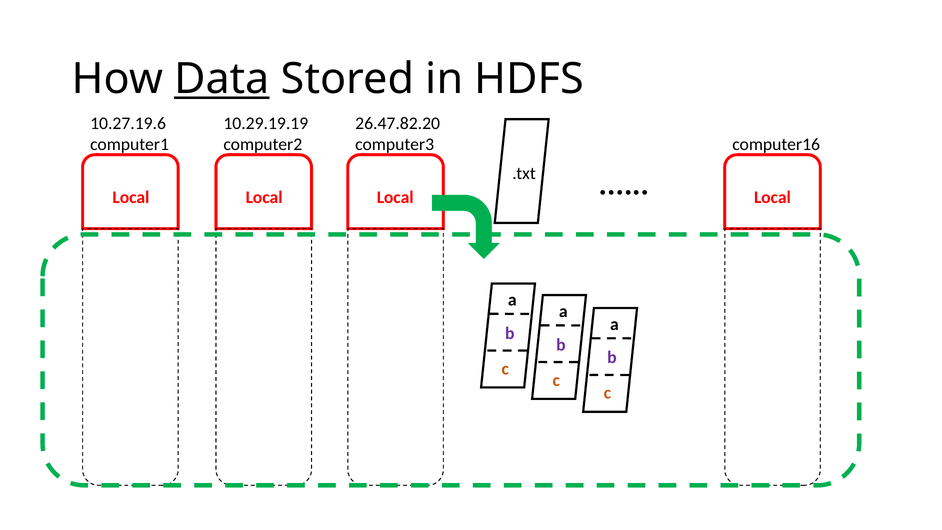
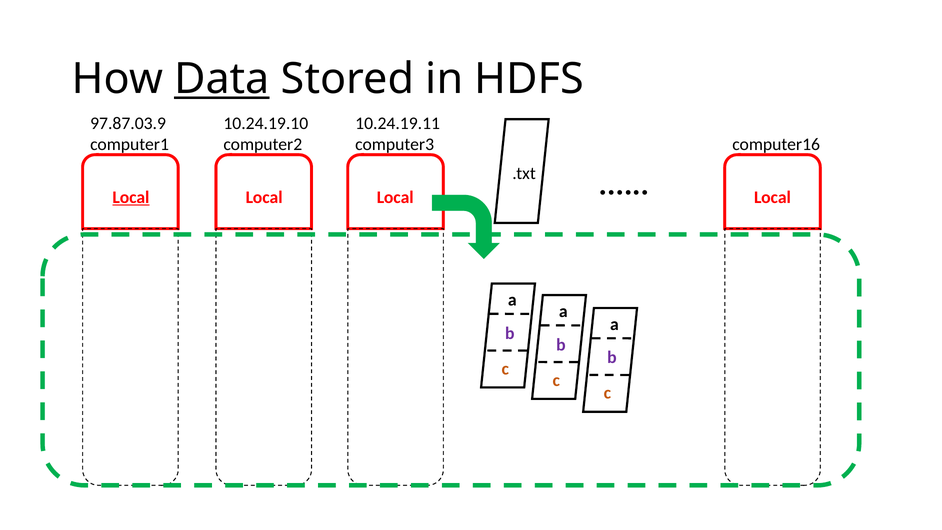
10.27.19.6: 10.27.19.6 -> 97.87.03.9 (128, 123)
10.29.19.19: 10.29.19.19 -> 10.24.19.10 (266, 123)
26.47.82.20: 26.47.82.20 -> 10.24.19.11 (398, 123)
Local underline: none -> present (131, 197)
